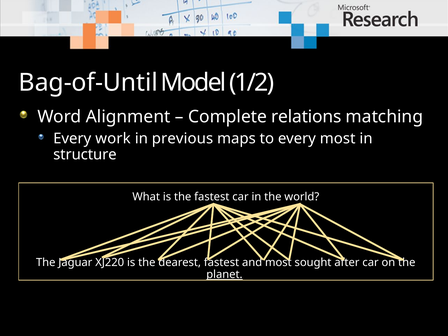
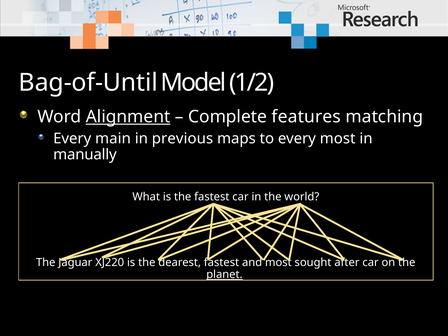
Alignment underline: none -> present (128, 117)
relations: relations -> features (306, 117)
work: work -> main (113, 139)
structure: structure -> manually (85, 155)
